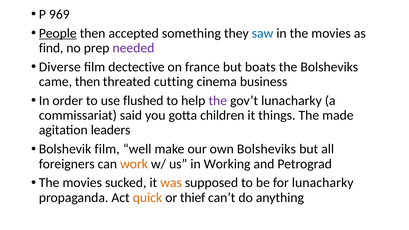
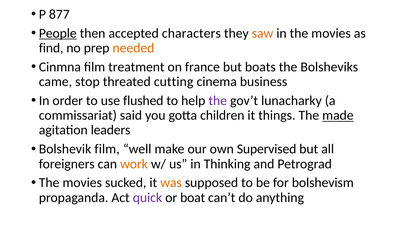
969: 969 -> 877 (59, 14)
something: something -> characters (191, 33)
saw colour: blue -> orange (263, 33)
needed colour: purple -> orange (133, 48)
Diverse: Diverse -> Cinmna (60, 67)
dectective: dectective -> treatment (136, 67)
came then: then -> stop (87, 82)
made underline: none -> present (338, 115)
own Bolsheviks: Bolsheviks -> Supervised (267, 149)
Working: Working -> Thinking (227, 164)
for lunacharky: lunacharky -> bolshevism (323, 183)
quick colour: orange -> purple (147, 198)
thief: thief -> boat (193, 198)
